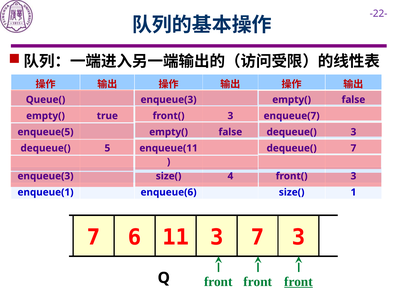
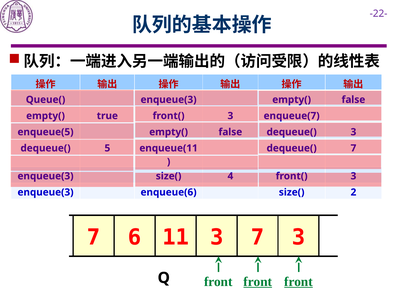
enqueue(1: enqueue(1 -> enqueue(3 (46, 192)
1: 1 -> 2 (353, 192)
front underline: none -> present (258, 282)
